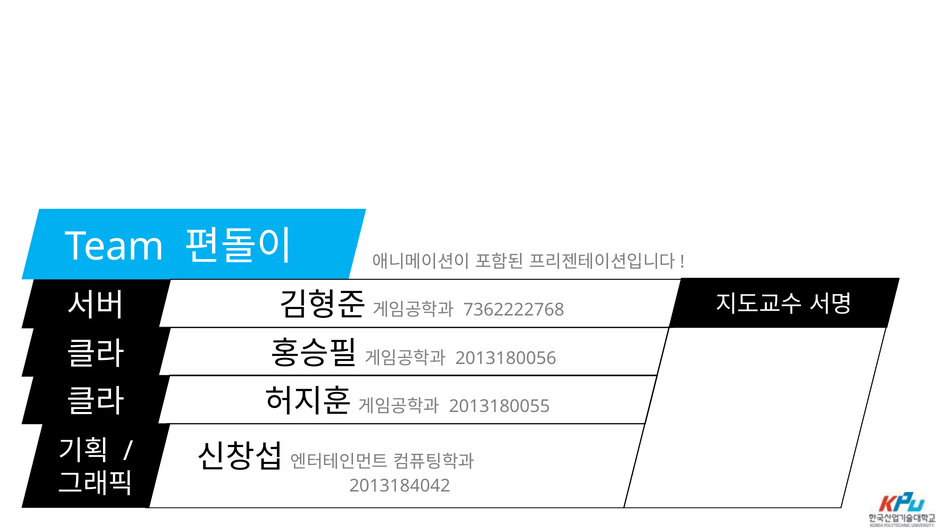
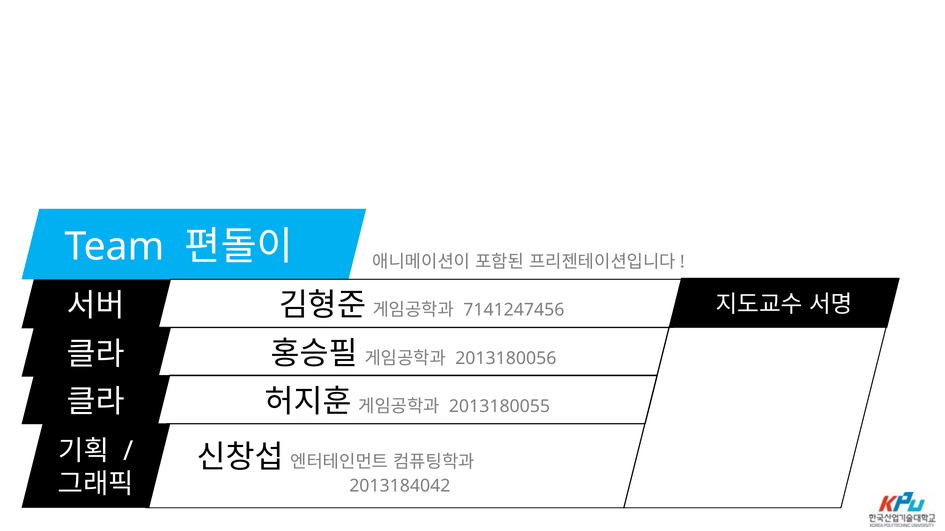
7362222768: 7362222768 -> 7141247456 (514, 310)
